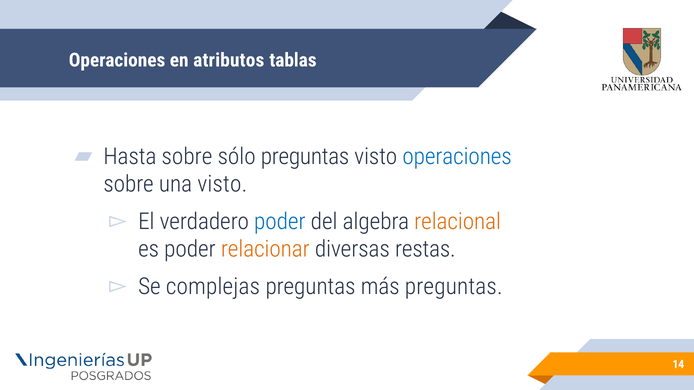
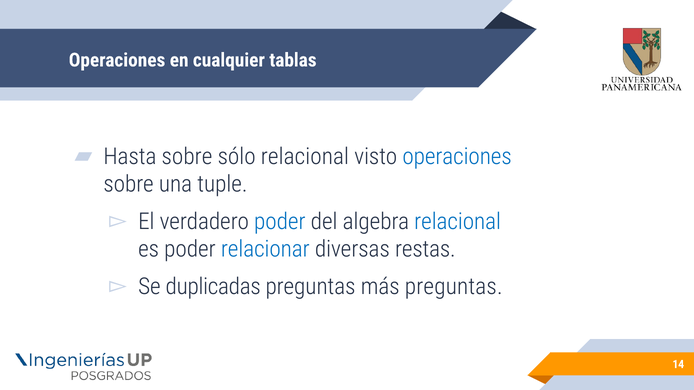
atributos: atributos -> cualquier (229, 60)
sólo preguntas: preguntas -> relacional (305, 157)
una visto: visto -> tuple (222, 184)
relacional colour: orange -> blue (458, 222)
relacionar colour: orange -> blue (265, 249)
complejas: complejas -> duplicadas (213, 287)
